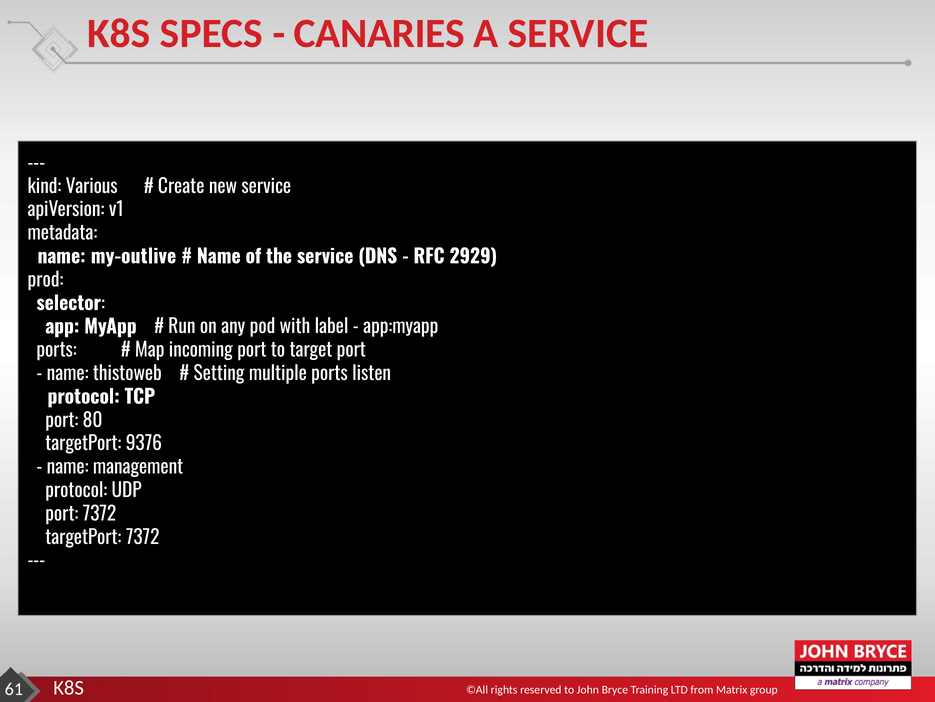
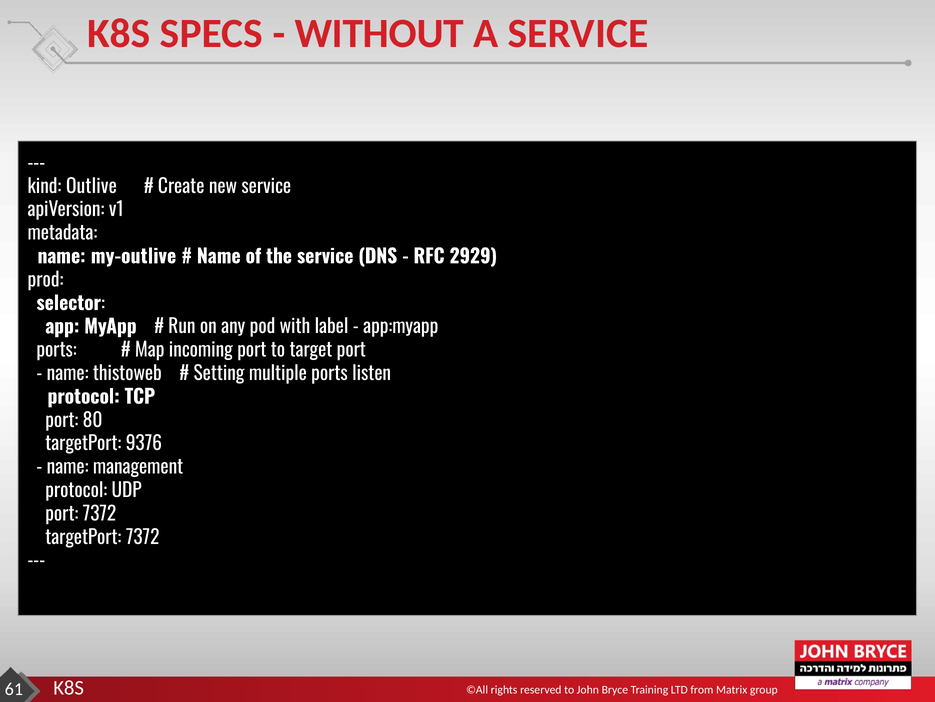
CANARIES: CANARIES -> WITHOUT (379, 33)
Various: Various -> Outlive (91, 186)
